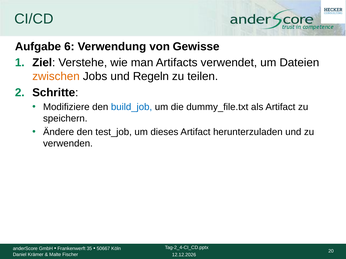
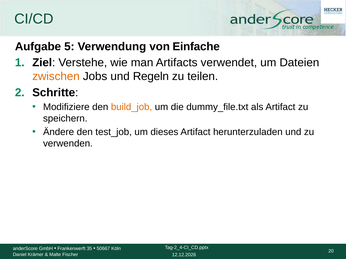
6: 6 -> 5 (69, 47)
Gewisse: Gewisse -> Einfache (196, 47)
build_job colour: blue -> orange (132, 107)
